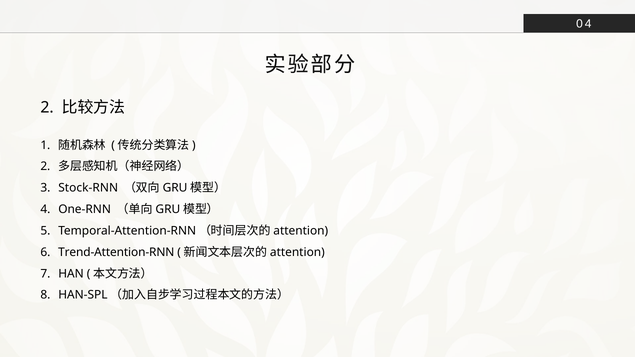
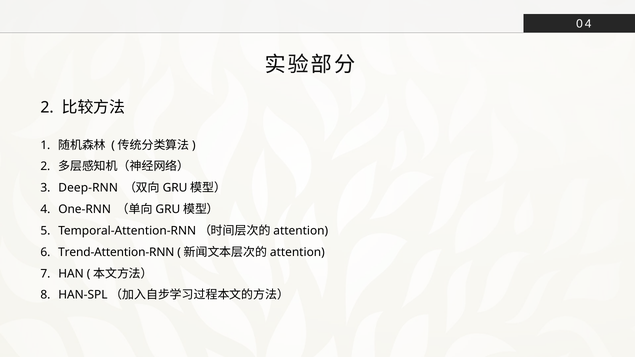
Stock-RNN: Stock-RNN -> Deep-RNN (88, 188)
